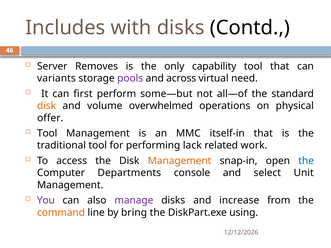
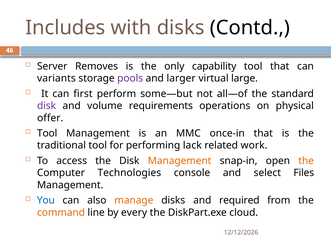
across: across -> larger (181, 78)
need: need -> large (245, 78)
disk colour: orange -> purple (47, 106)
overwhelmed: overwhelmed -> requirements (161, 106)
itself-in: itself-in -> once-in (227, 133)
the colour: blue -> orange (306, 161)
Departments: Departments -> Technologies (129, 173)
Unit: Unit -> Files (304, 173)
You colour: purple -> blue (46, 201)
manage colour: purple -> orange (134, 201)
increase: increase -> required (239, 201)
bring: bring -> every (134, 213)
using: using -> cloud (244, 213)
